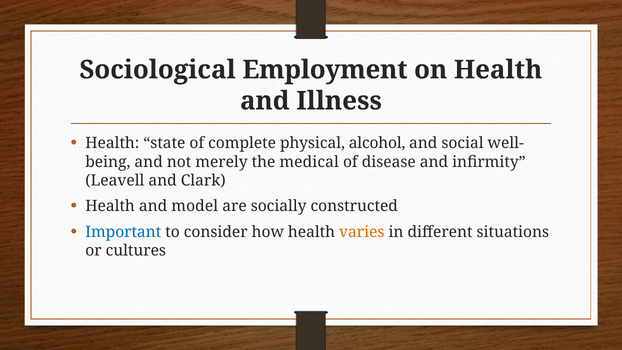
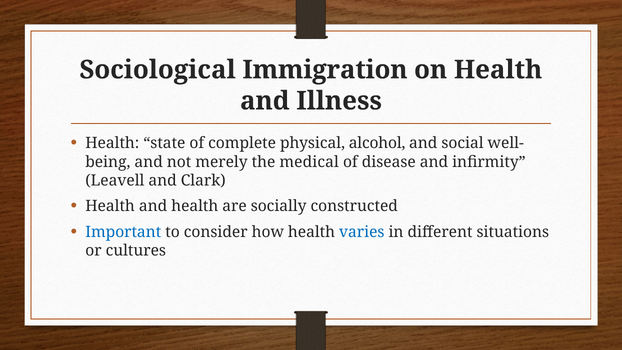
Employment: Employment -> Immigration (325, 70)
and model: model -> health (195, 206)
varies colour: orange -> blue (362, 232)
